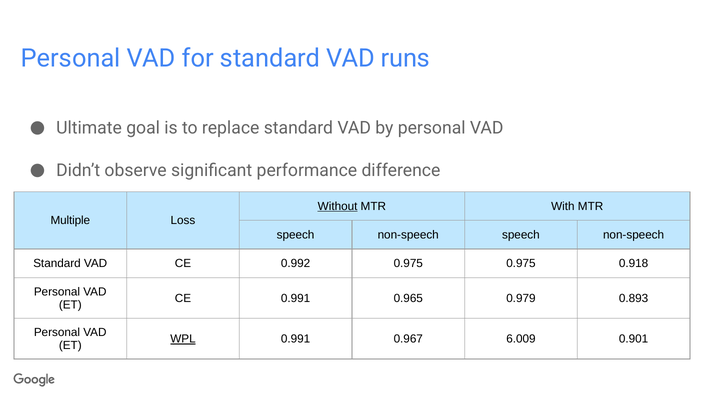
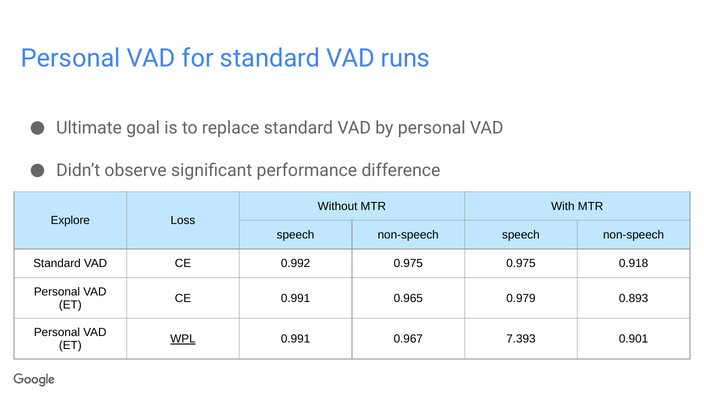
Without underline: present -> none (338, 206)
Multiple: Multiple -> Explore (70, 221)
6.009: 6.009 -> 7.393 (521, 339)
